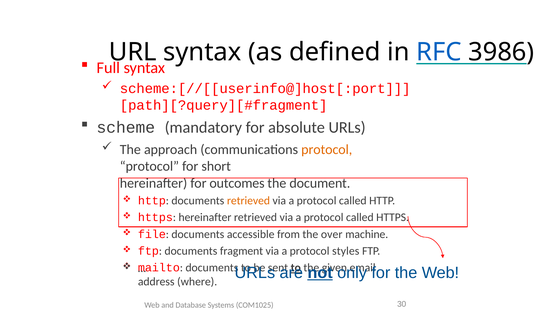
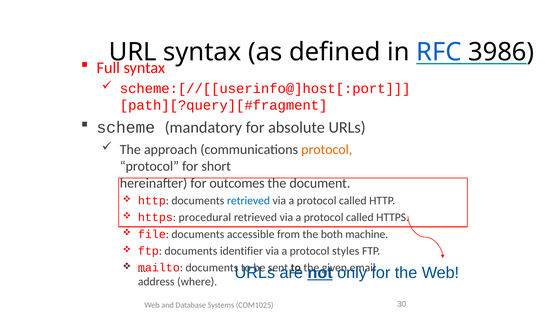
retrieved colour: orange -> blue (248, 201)
https hereinafter: hereinafter -> procedural (205, 217)
over: over -> both (332, 234)
fragment: fragment -> identifier (241, 251)
